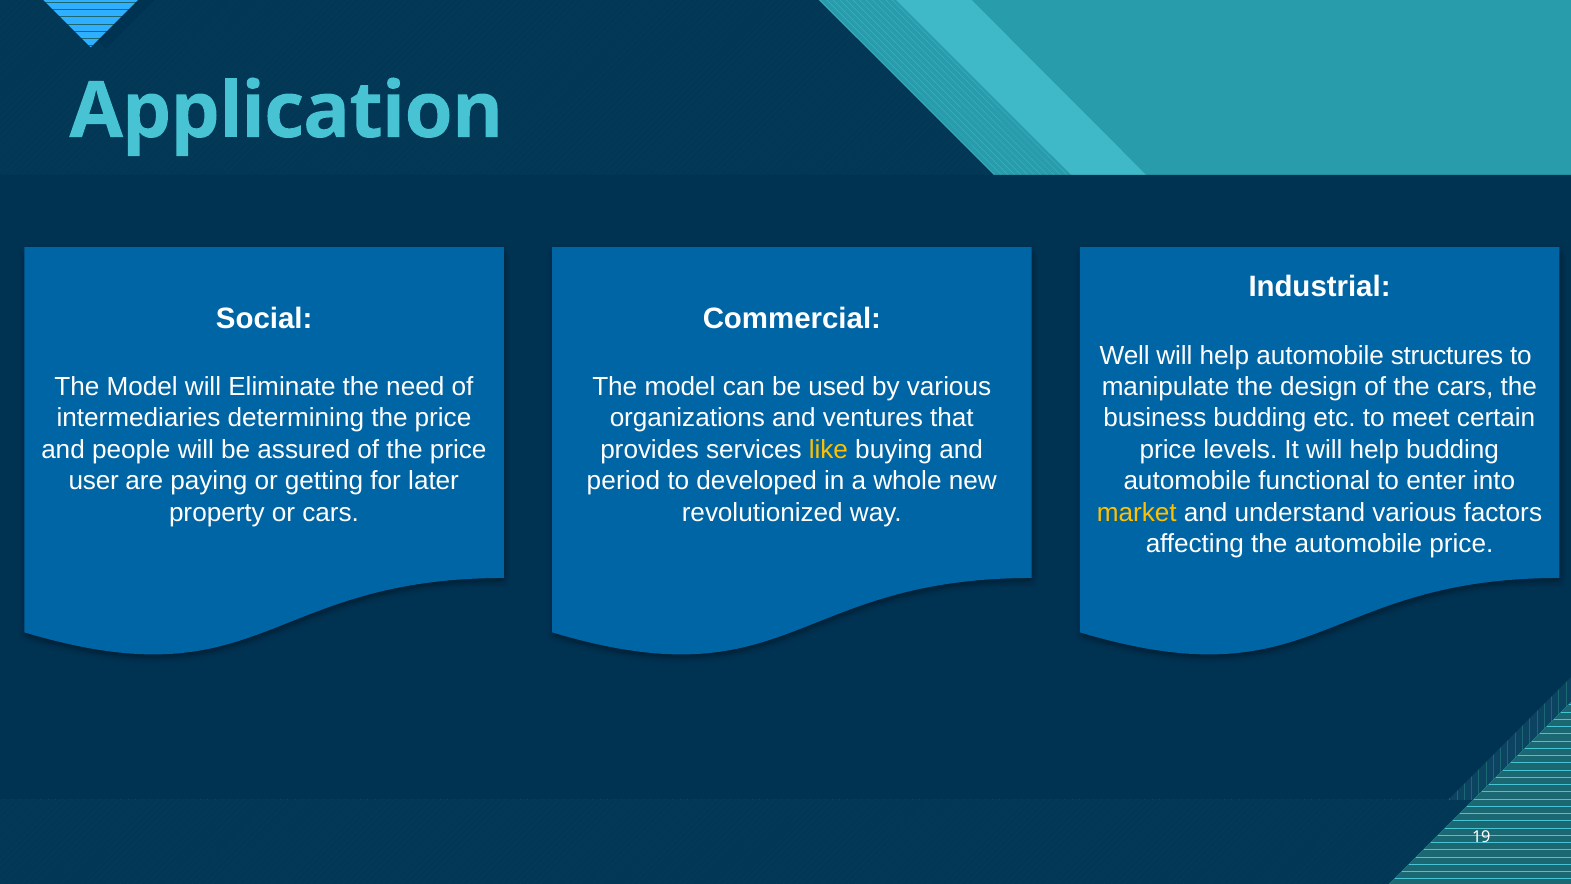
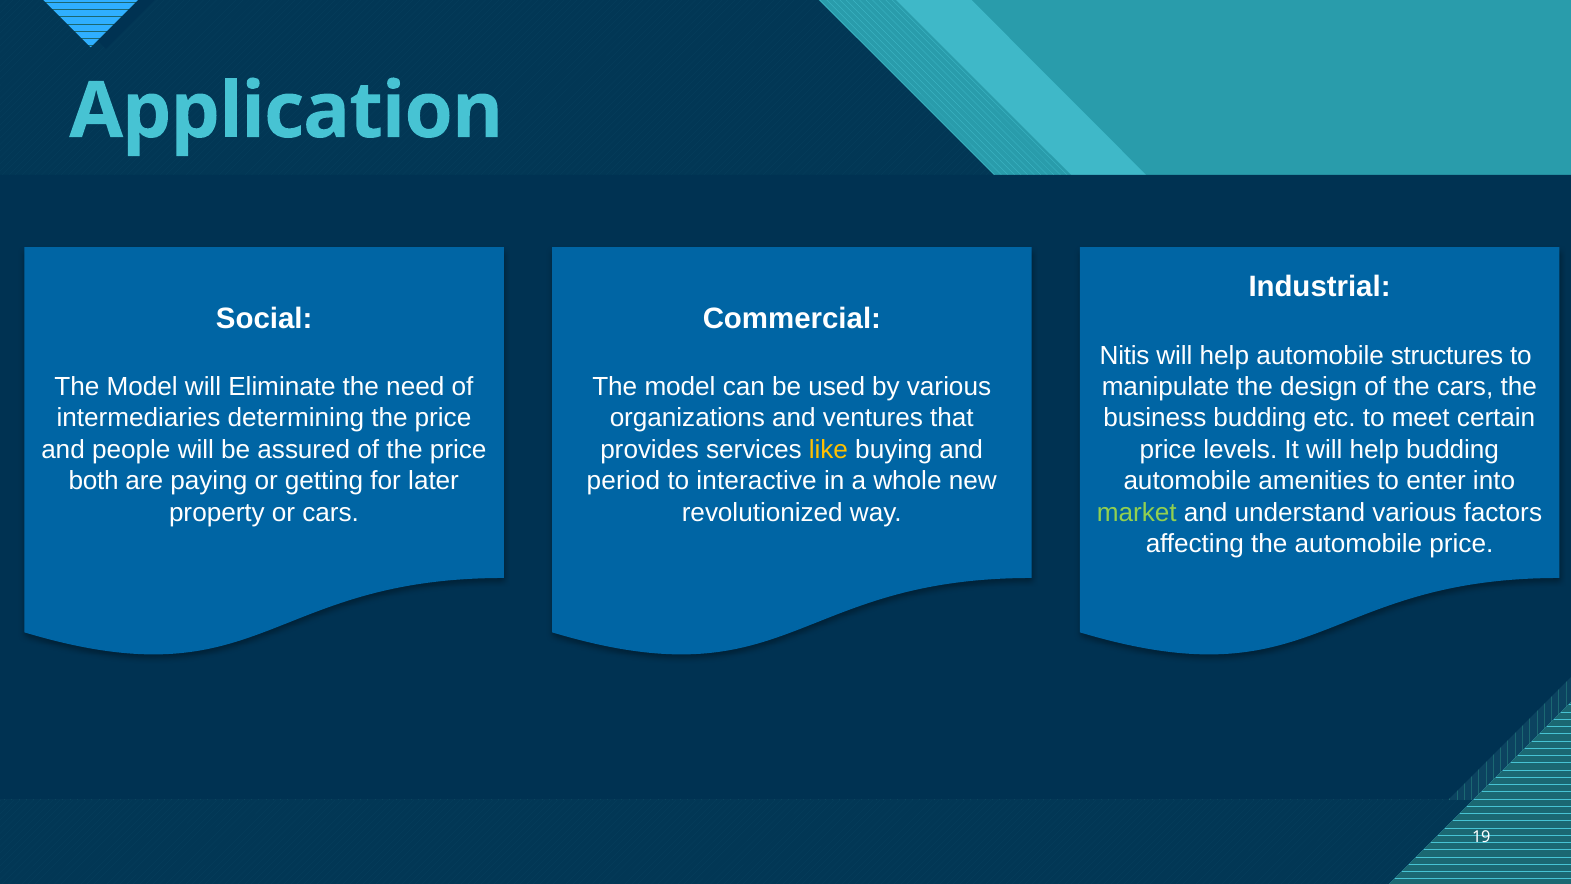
Well: Well -> Nitis (1125, 355)
user: user -> both (94, 481)
developed: developed -> interactive (757, 481)
functional: functional -> amenities (1314, 481)
market colour: yellow -> light green (1137, 512)
